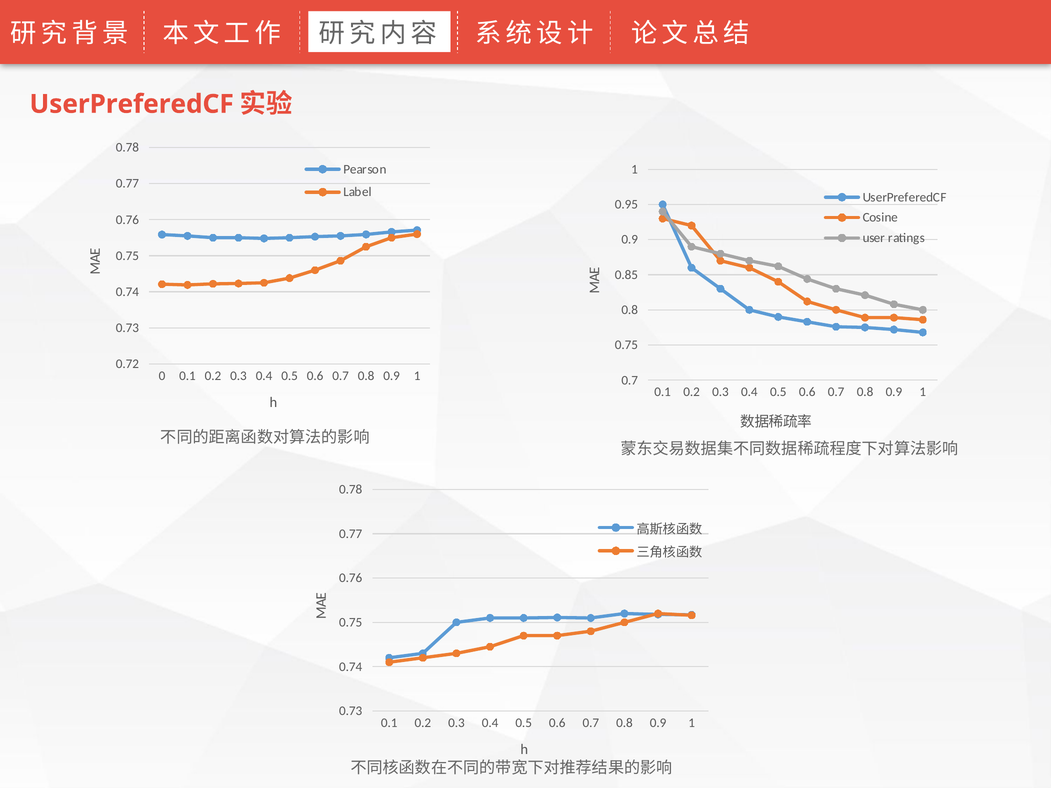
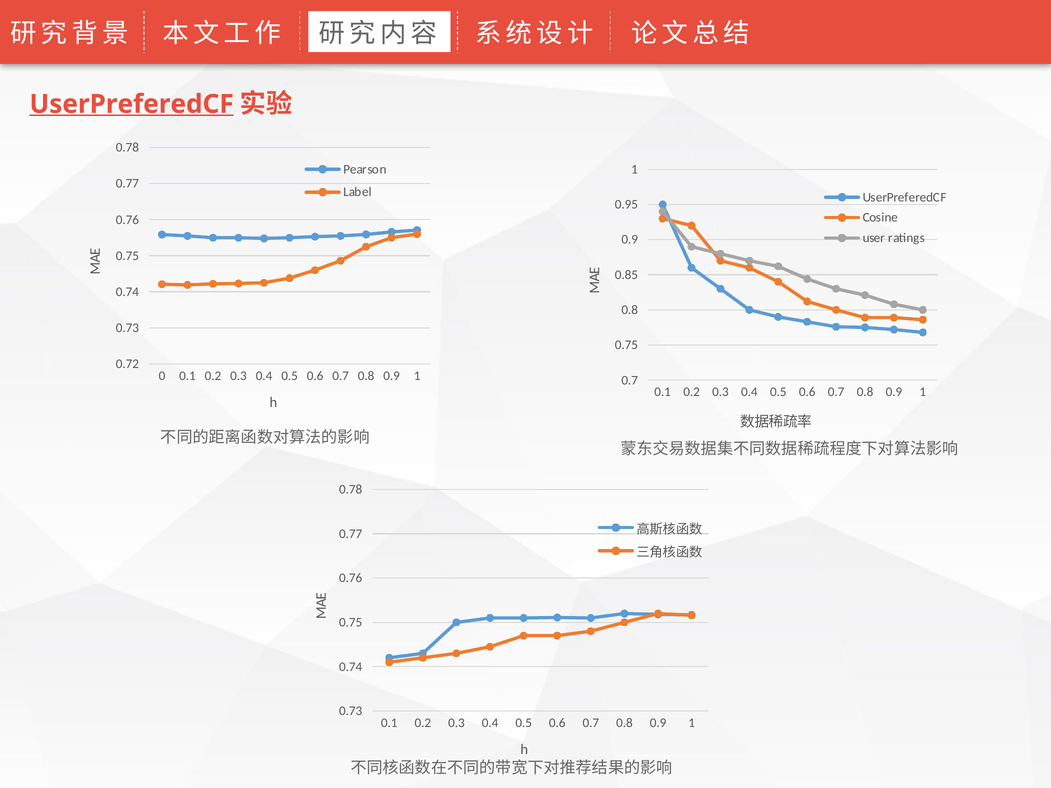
UserPreferedCF underline: none -> present (132, 104)
